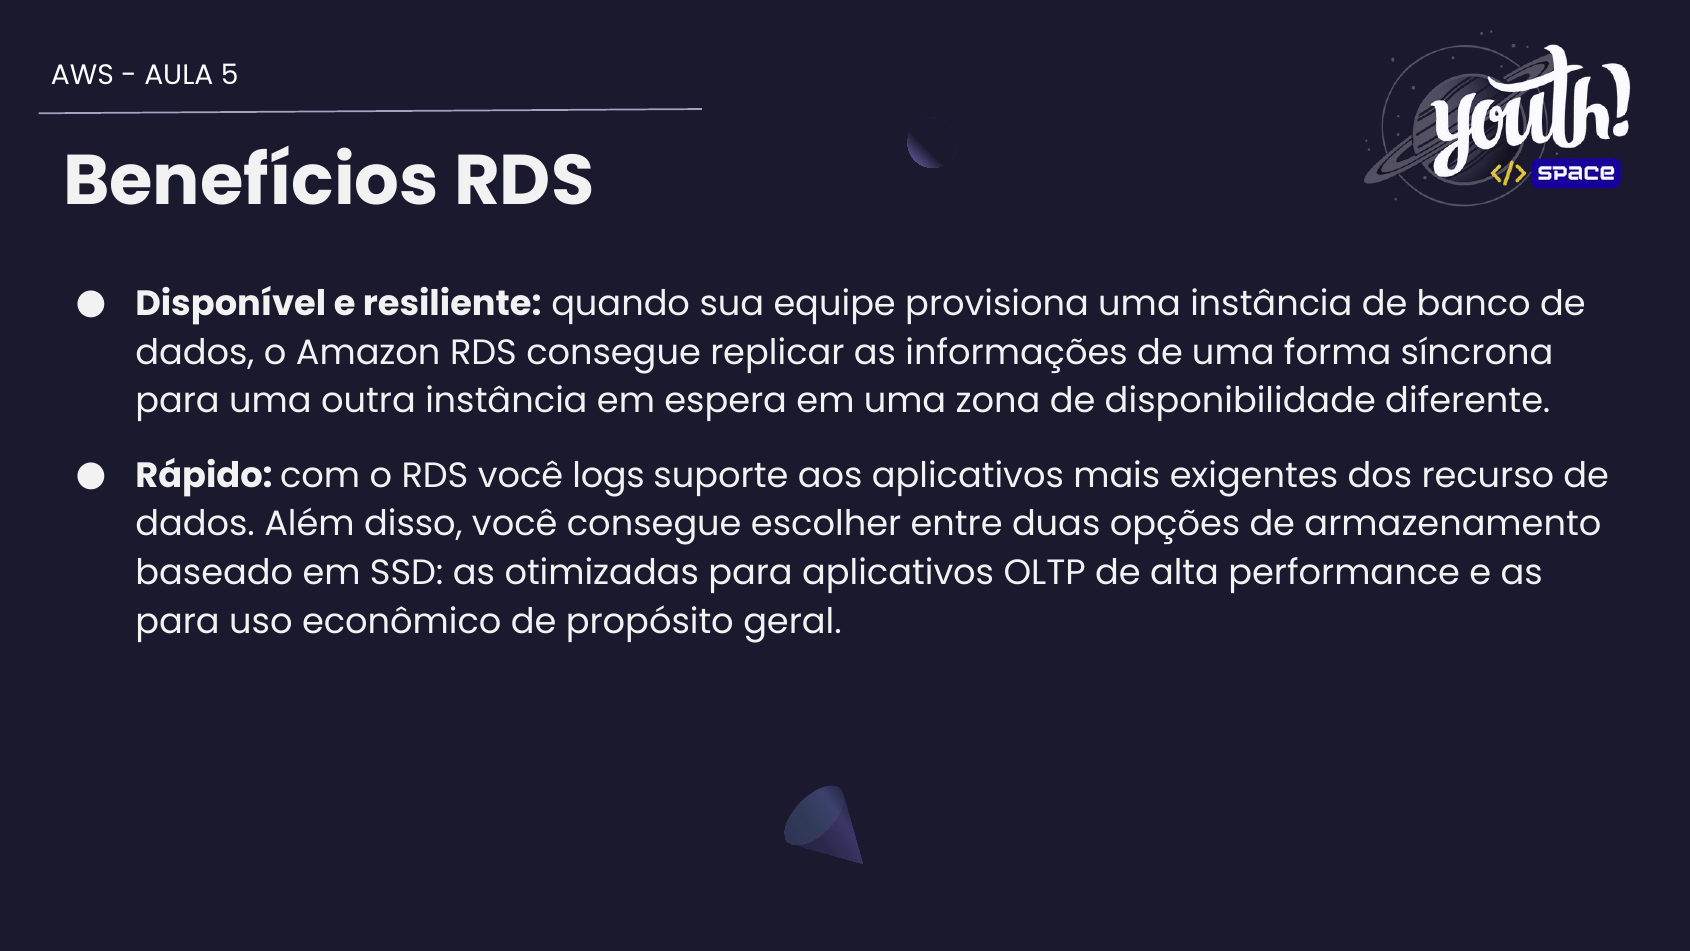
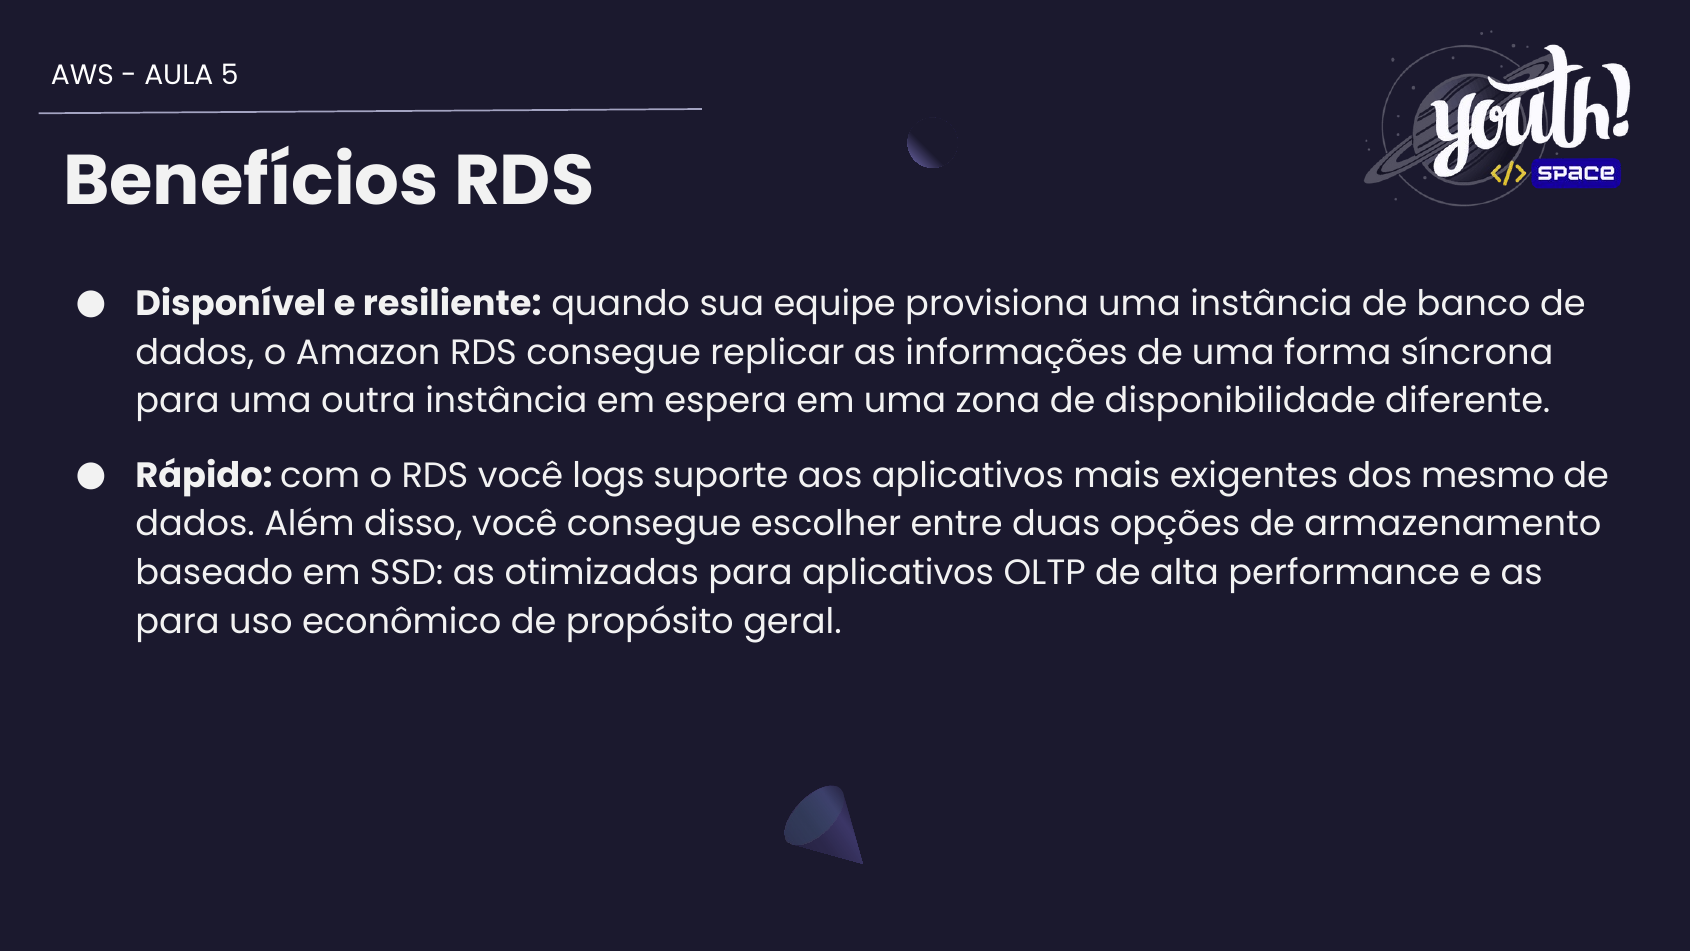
recurso: recurso -> mesmo (1488, 476)
